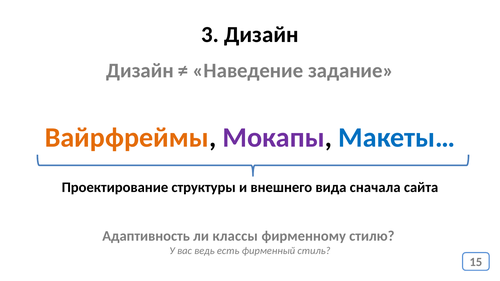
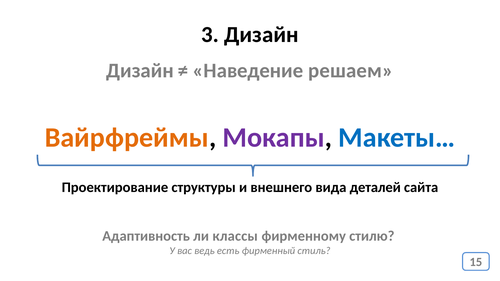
задание: задание -> решаем (351, 71)
сначала: сначала -> деталей (375, 188)
